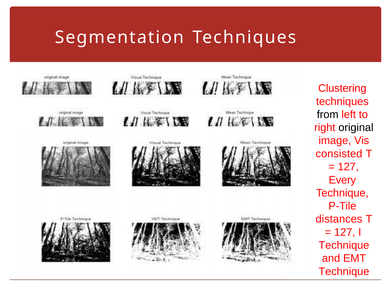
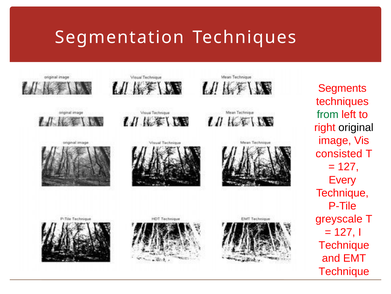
Clustering: Clustering -> Segments (342, 88)
from colour: black -> green (328, 114)
distances: distances -> greyscale (339, 219)
